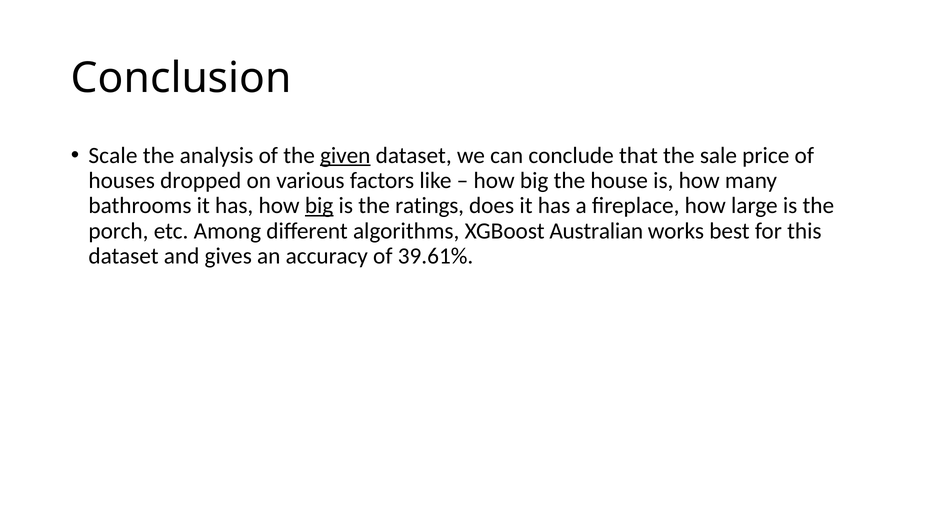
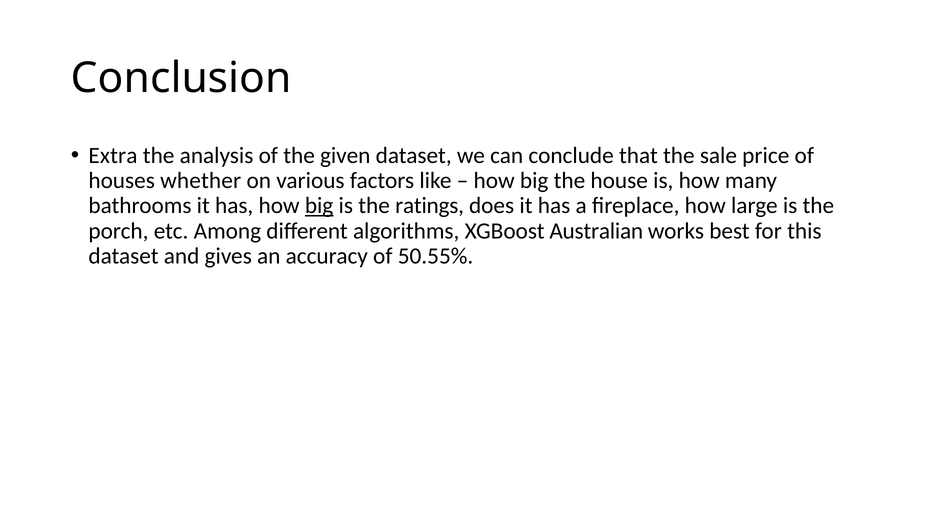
Scale: Scale -> Extra (113, 155)
given underline: present -> none (345, 155)
dropped: dropped -> whether (201, 180)
39.61%: 39.61% -> 50.55% (436, 256)
